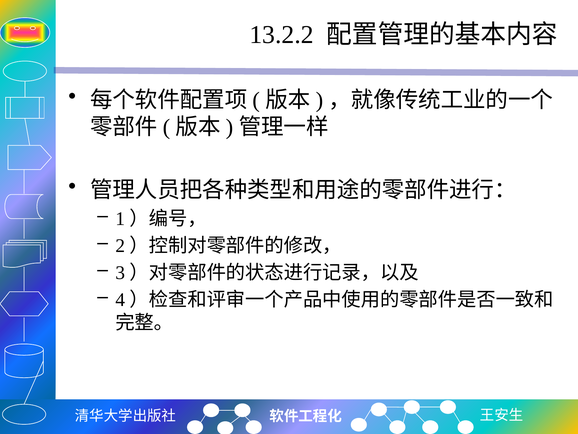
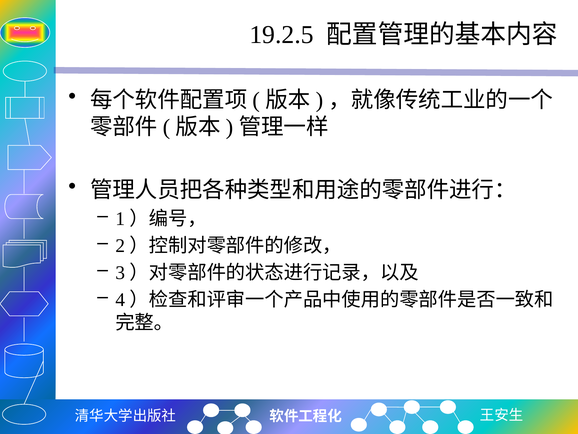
13.2.2: 13.2.2 -> 19.2.5 (282, 35)
